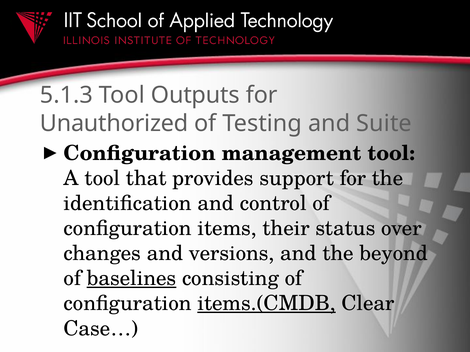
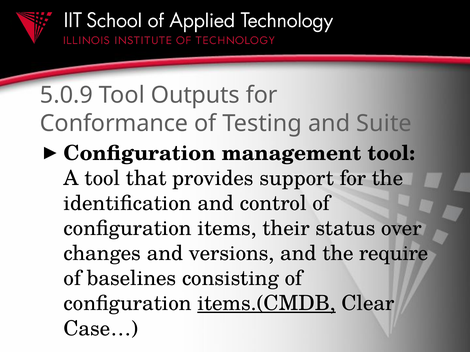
5.1.3: 5.1.3 -> 5.0.9 (66, 95)
Unauthorized: Unauthorized -> Conformance (114, 123)
beyond: beyond -> require (394, 254)
baselines underline: present -> none (132, 279)
